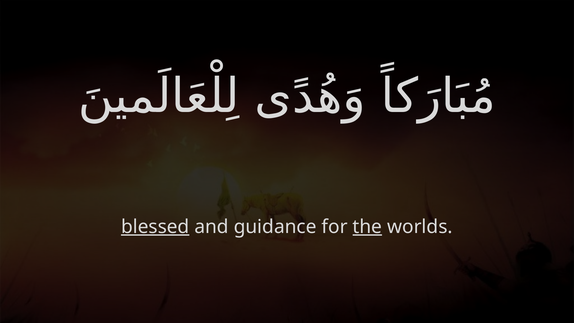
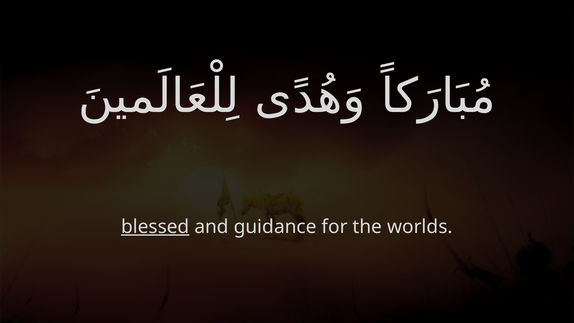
the underline: present -> none (367, 227)
